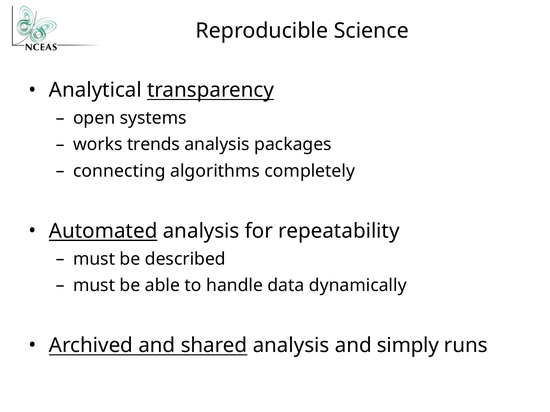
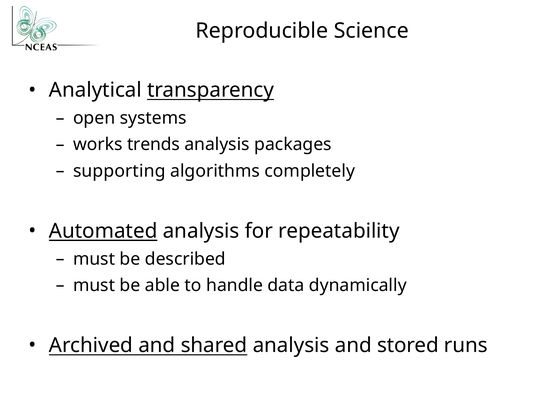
connecting: connecting -> supporting (119, 171)
simply: simply -> stored (408, 346)
